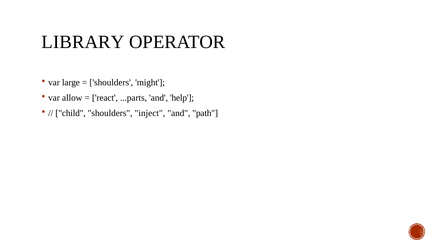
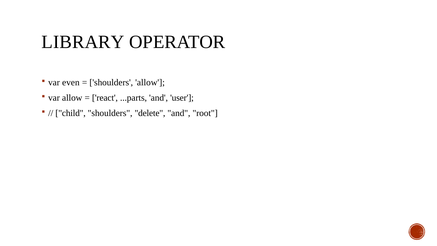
large: large -> even (71, 83)
shoulders might: might -> allow (150, 83)
help: help -> user (182, 98)
inject: inject -> delete (150, 113)
path: path -> root (205, 113)
